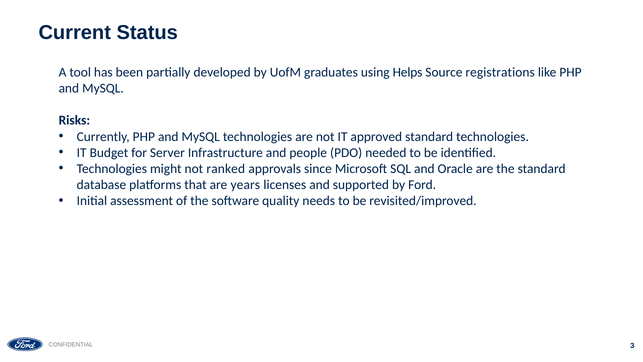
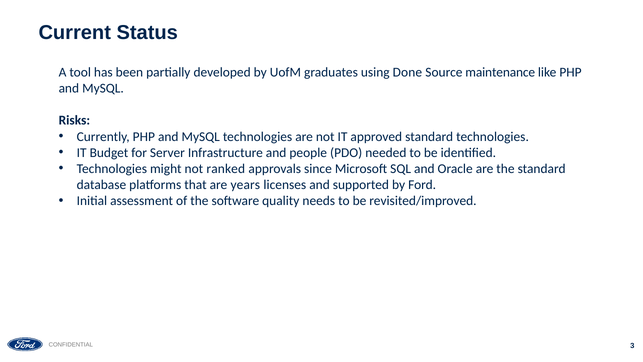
Helps: Helps -> Done (407, 72)
registrations: registrations -> maintenance (500, 72)
